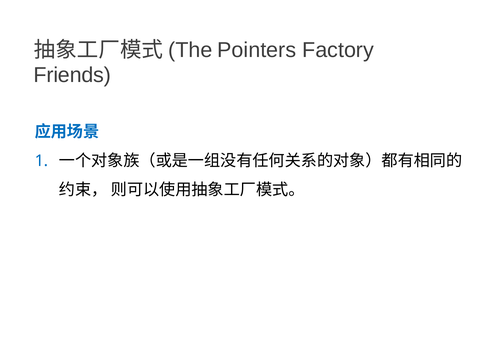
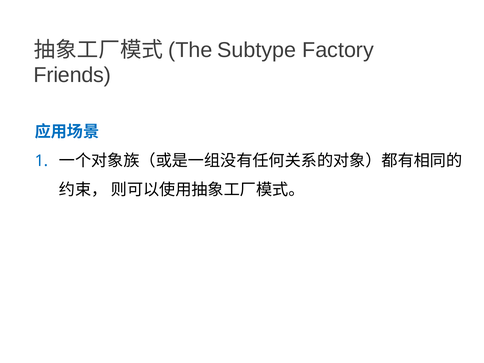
Pointers: Pointers -> Subtype (257, 50)
